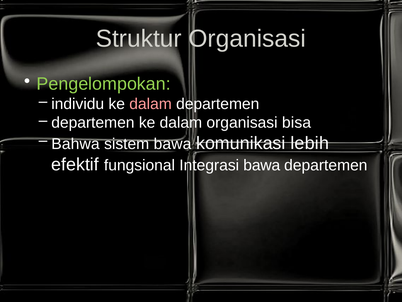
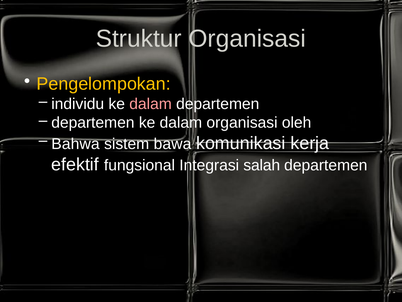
Pengelompokan colour: light green -> yellow (104, 84)
bisa: bisa -> oleh (297, 123)
lebih: lebih -> kerja (310, 143)
Integrasi bawa: bawa -> salah (262, 165)
